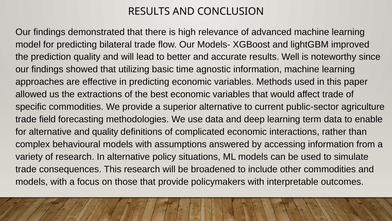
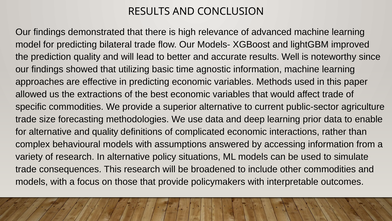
field: field -> size (47, 119)
term: term -> prior (312, 119)
